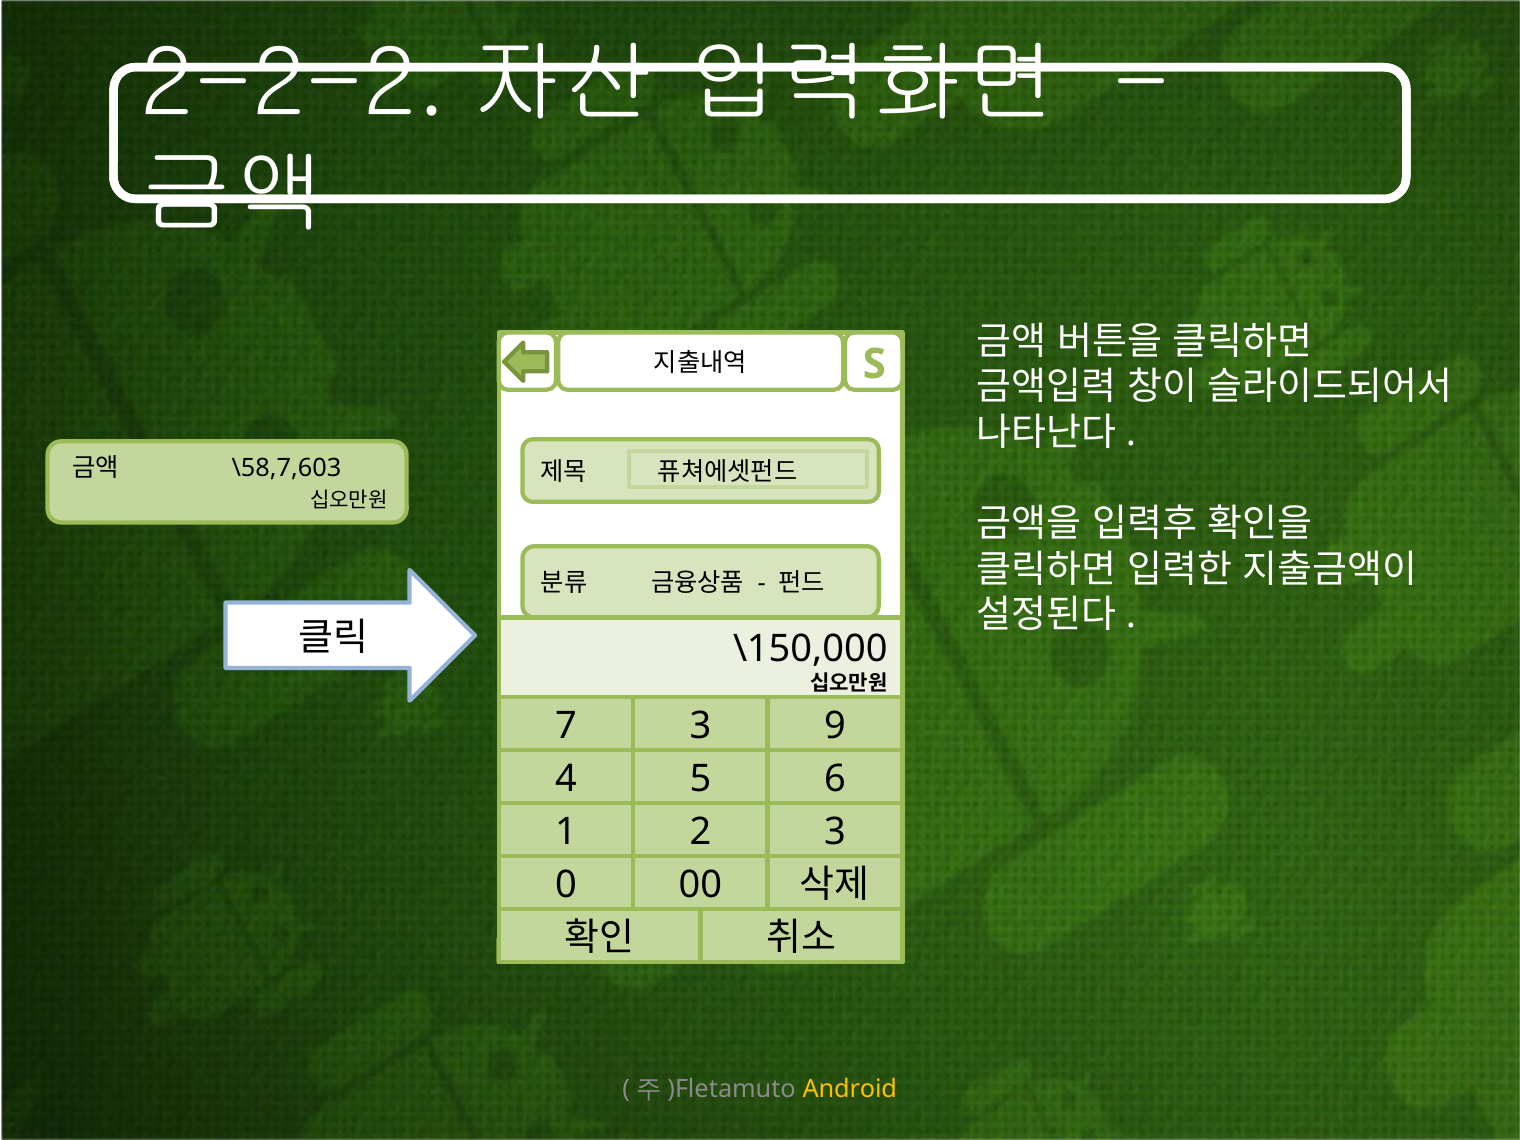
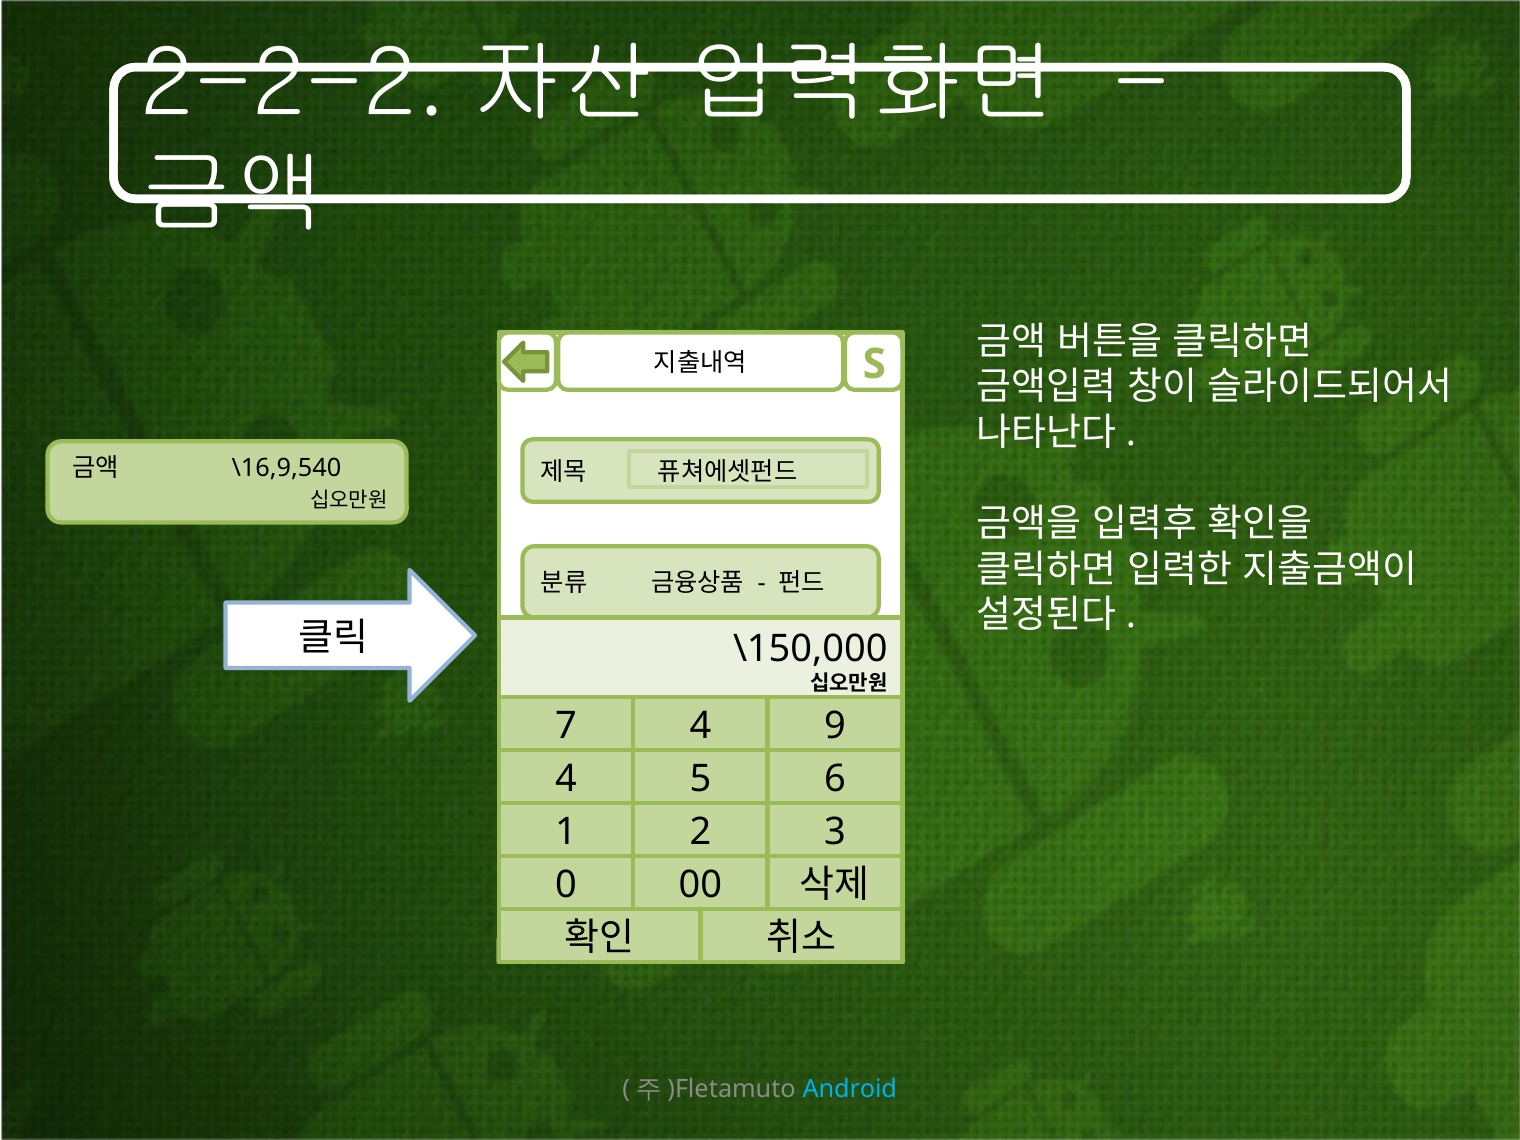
\58,7,603: \58,7,603 -> \16,9,540 (286, 468)
7 3: 3 -> 4 (700, 726)
Android colour: yellow -> light blue (850, 1089)
